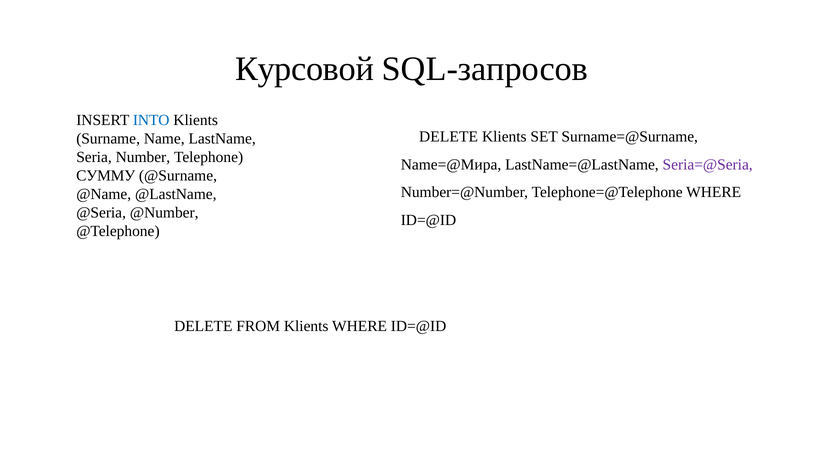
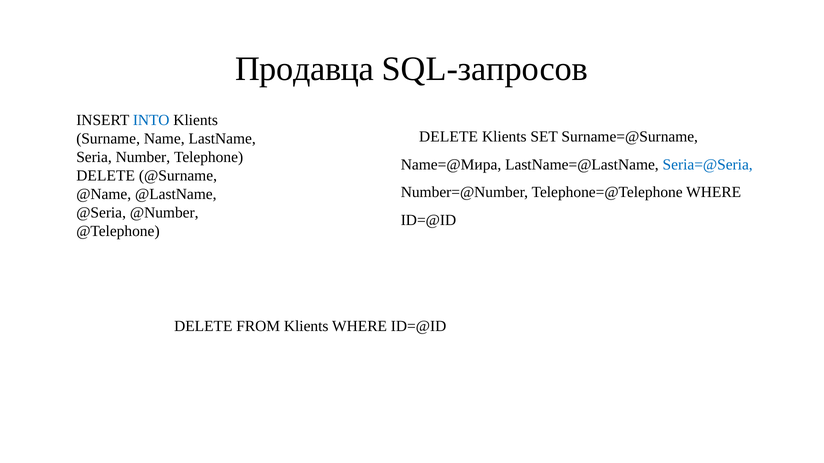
Курсовой: Курсовой -> Продавца (305, 69)
Seria=@Seria colour: purple -> blue (708, 165)
СУММУ: СУММУ -> DELETE (106, 176)
